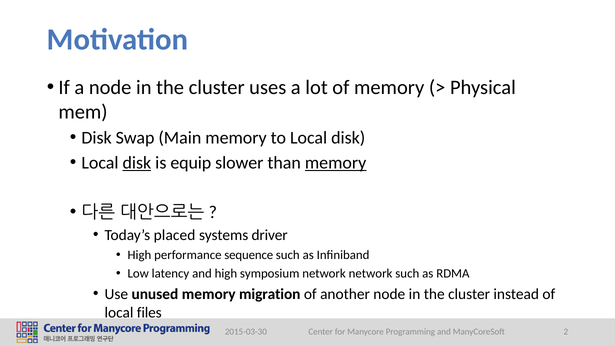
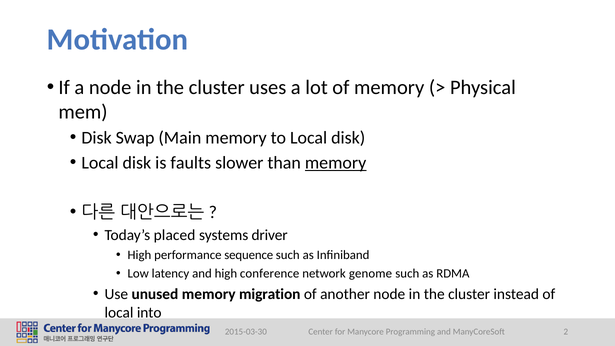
disk underline: present -> none (137, 163)
equip: equip -> faults (191, 163)
symposium: symposium -> conference (270, 274)
network network: network -> genome (371, 274)
files: files -> into (149, 312)
